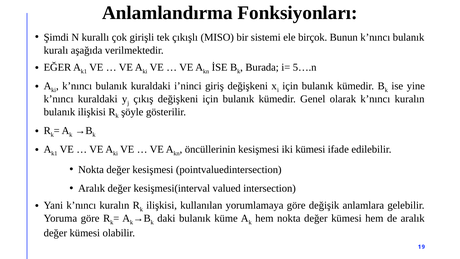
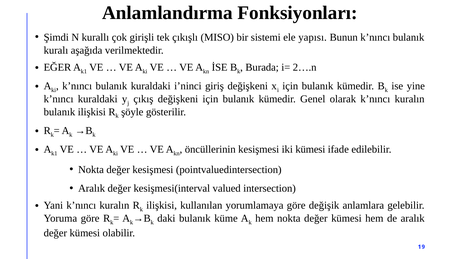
birçok: birçok -> yapısı (313, 37)
5….n: 5….n -> 2….n (305, 67)
